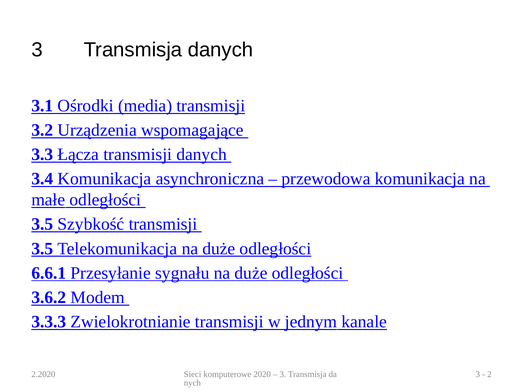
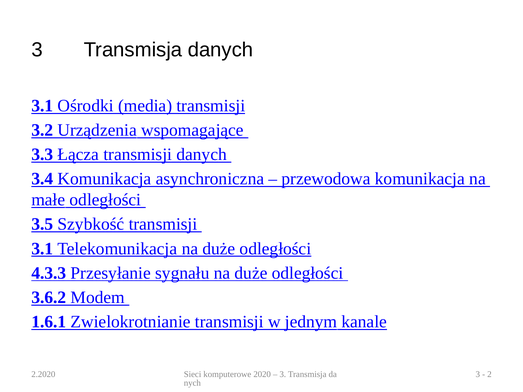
3.5: 3.5 -> 3.1 (42, 249)
6.6.1: 6.6.1 -> 4.3.3 (49, 273)
3.3.3: 3.3.3 -> 1.6.1 (49, 322)
